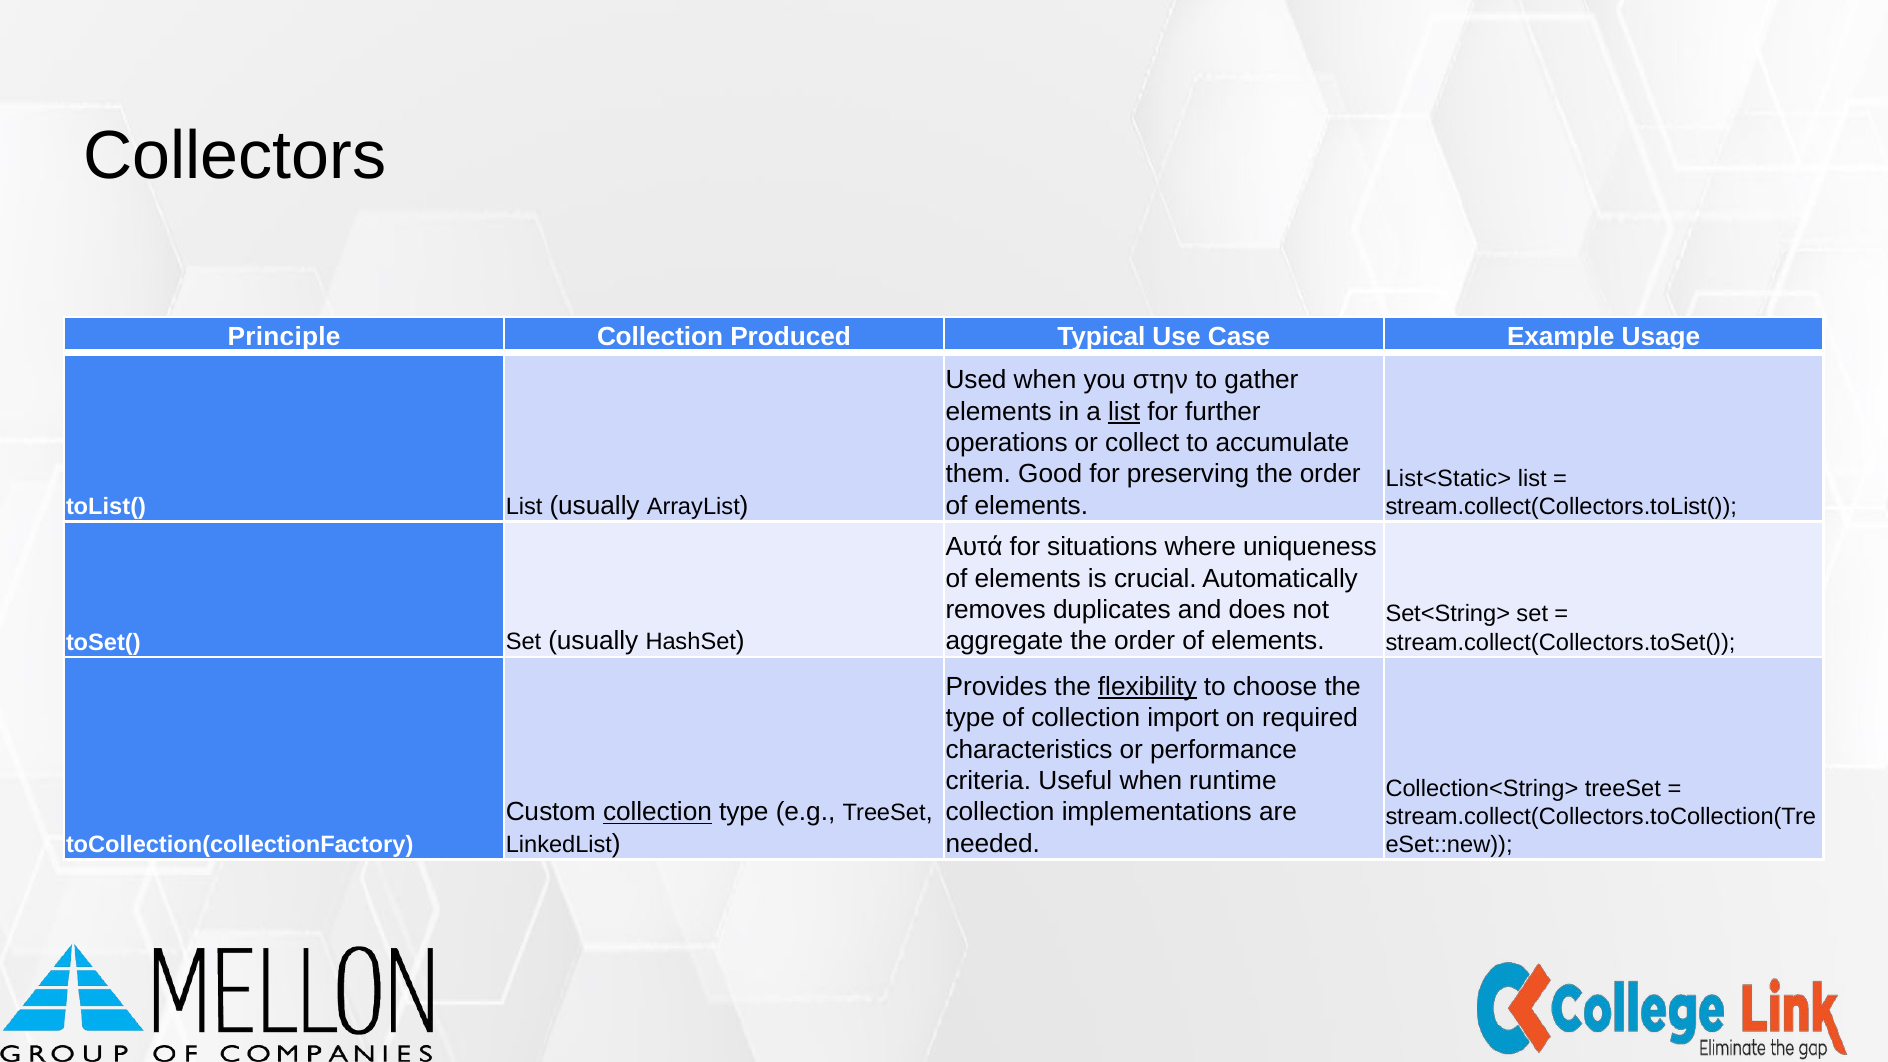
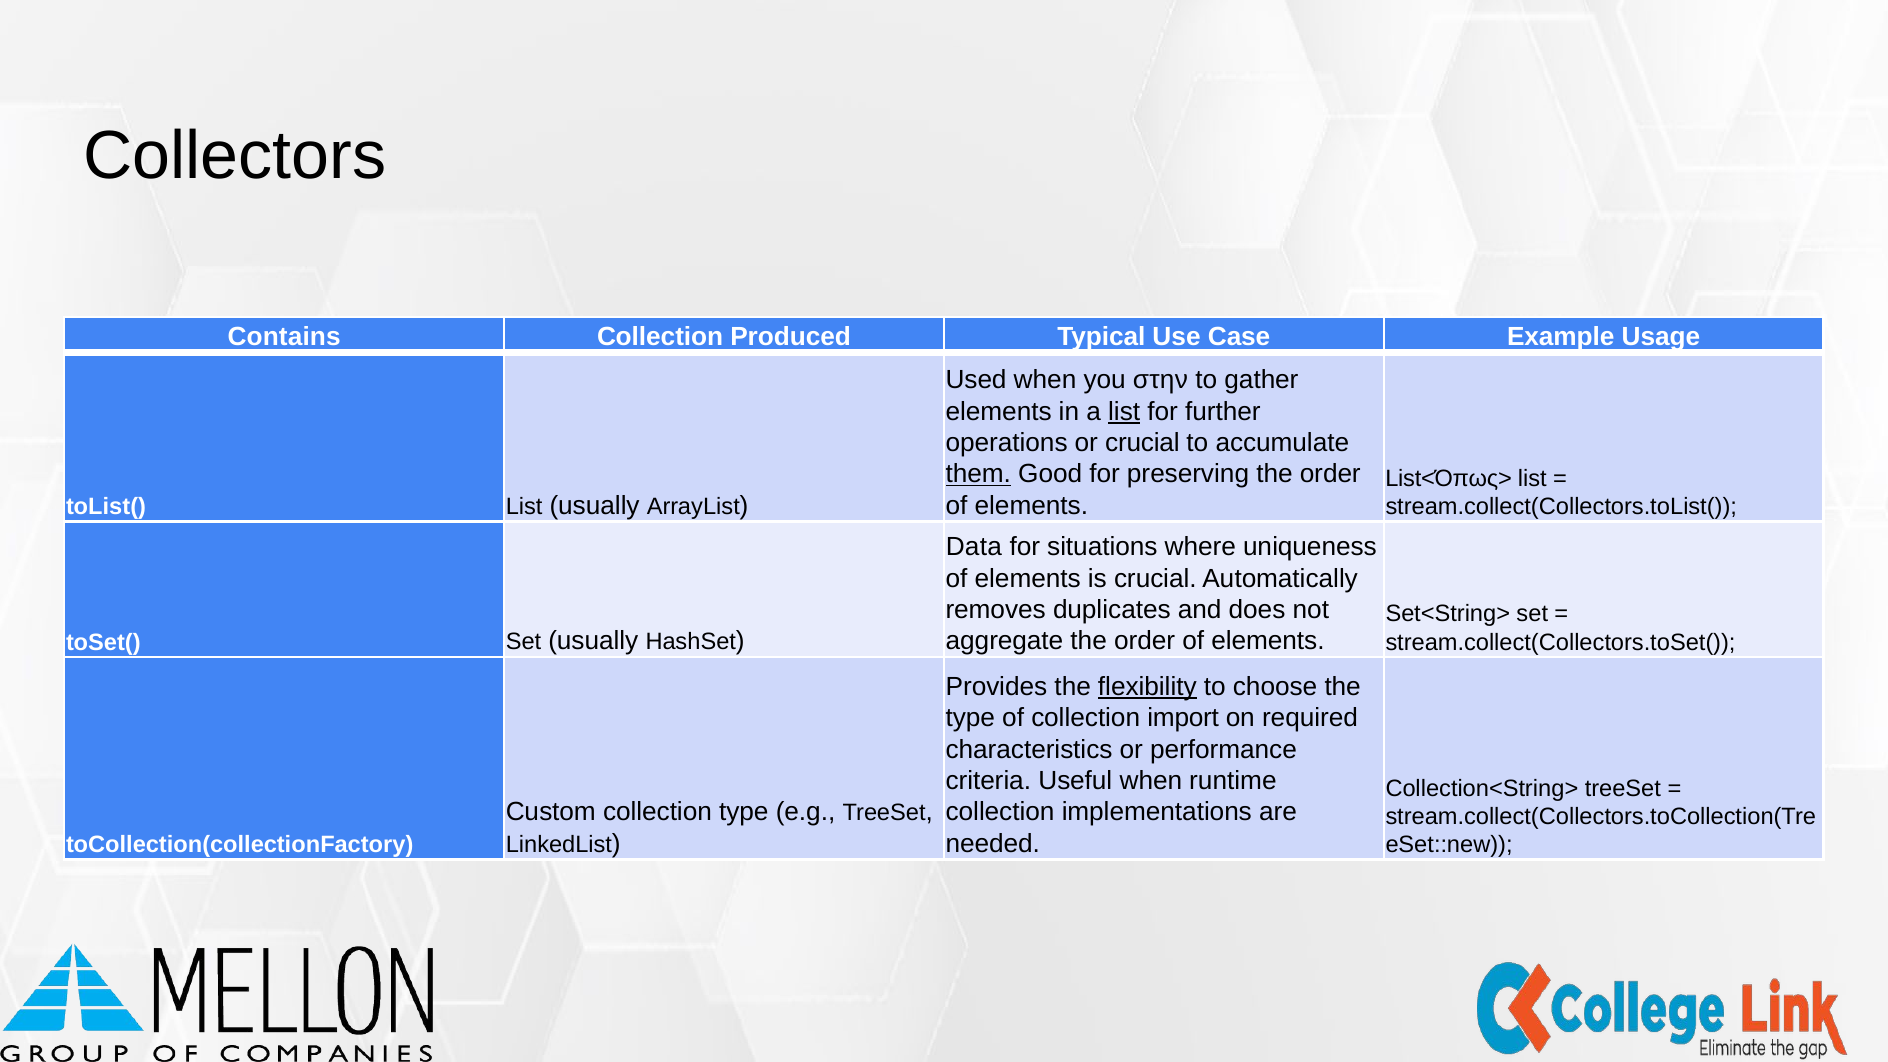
Principle: Principle -> Contains (284, 336)
or collect: collect -> crucial (1142, 443)
them underline: none -> present (978, 474)
List<Static>: List<Static> -> List<Όπως> (1449, 479)
Αυτά: Αυτά -> Data (974, 547)
collection underline: present -> none (657, 812)
